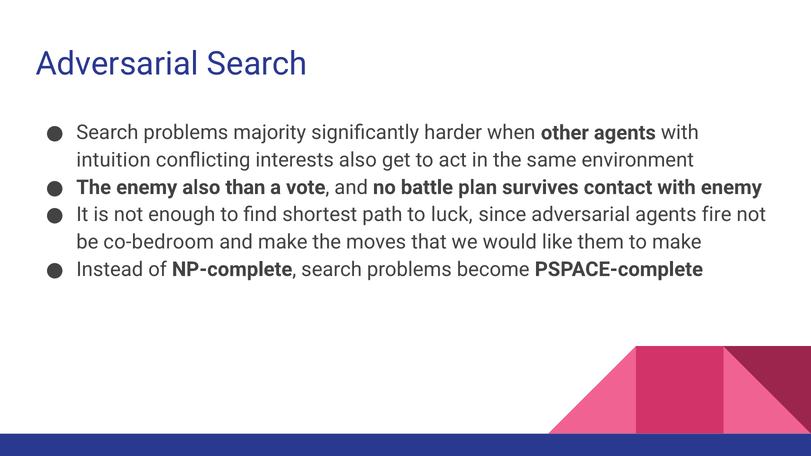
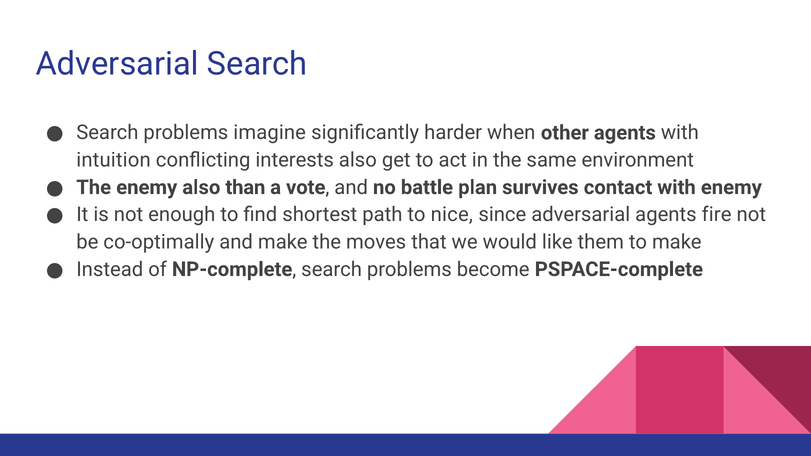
majority: majority -> imagine (270, 133)
luck: luck -> nice (452, 215)
co-bedroom: co-bedroom -> co-optimally (159, 242)
